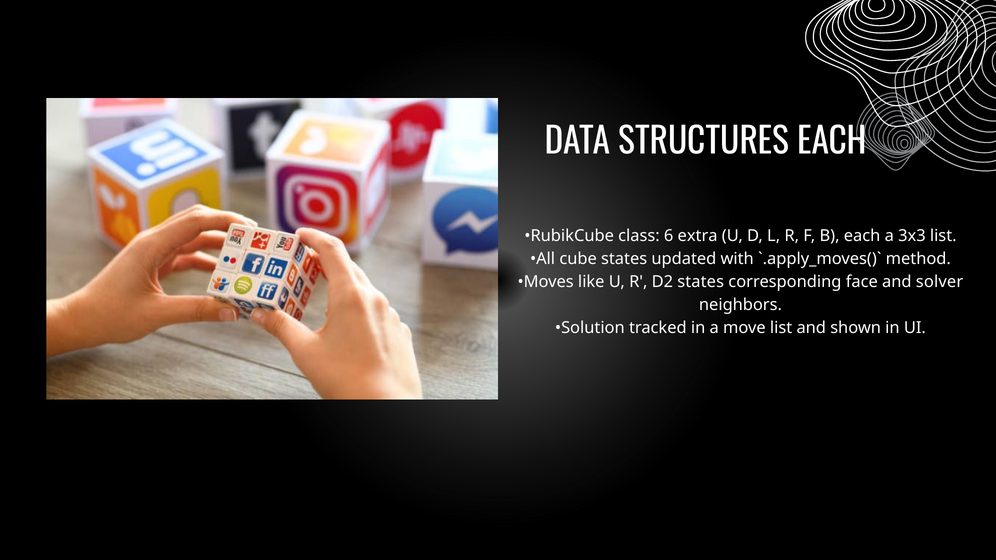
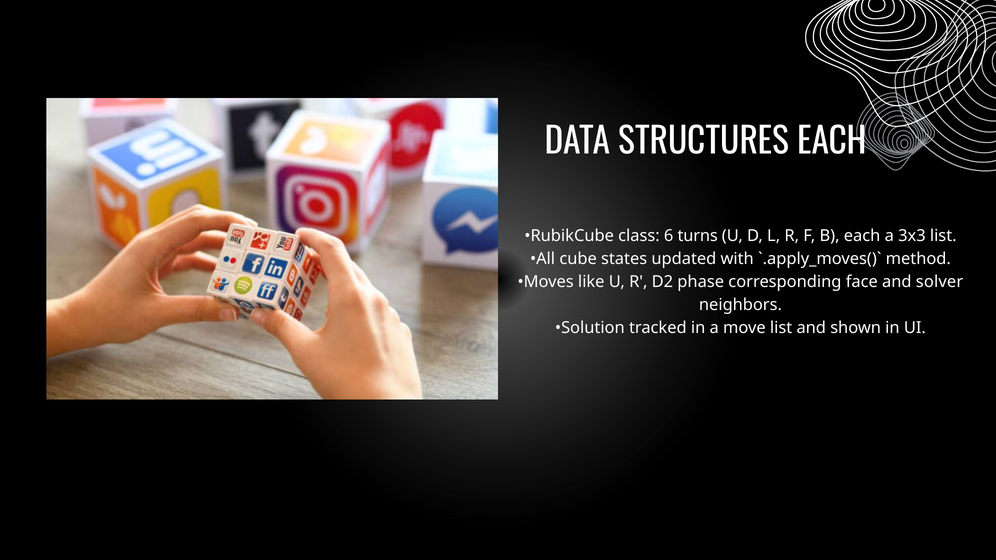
extra: extra -> turns (698, 236)
D2 states: states -> phase (701, 282)
